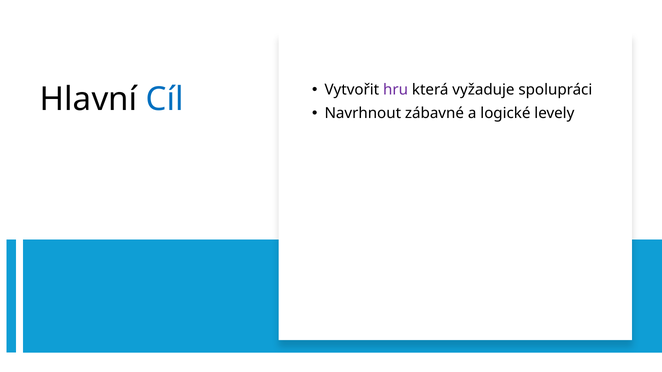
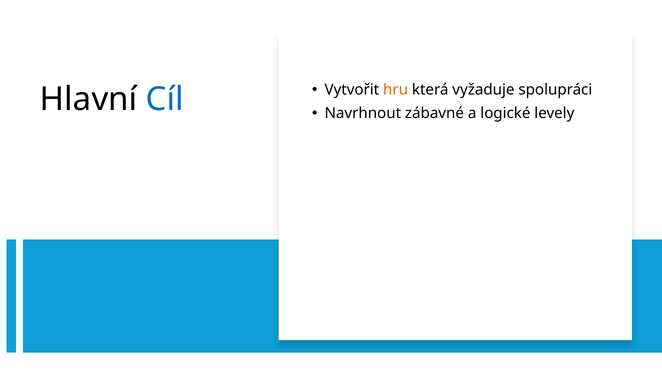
hru colour: purple -> orange (396, 90)
